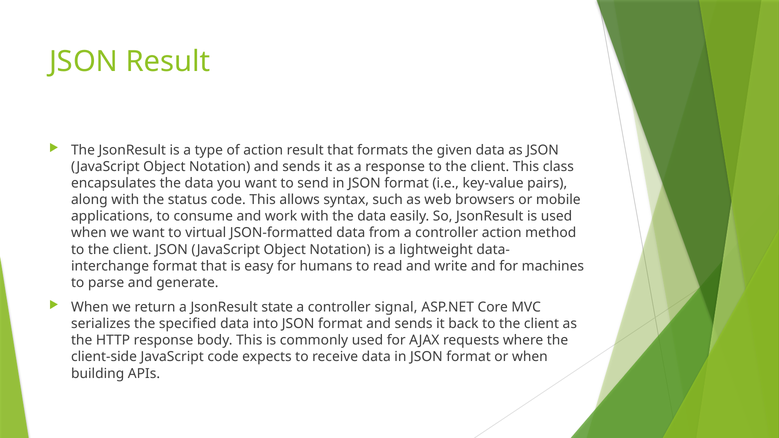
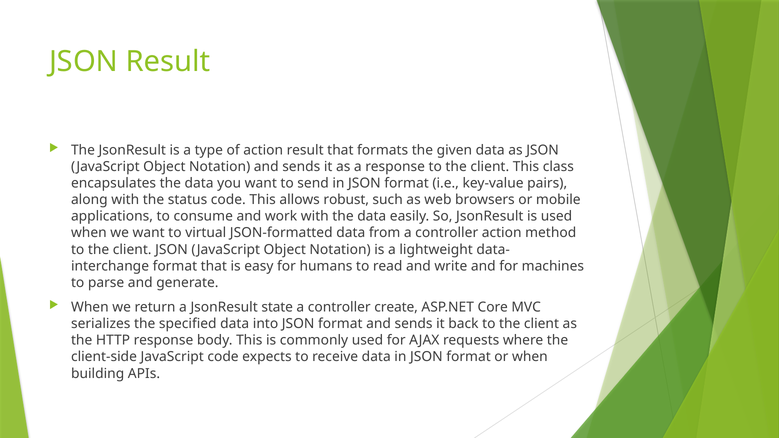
syntax: syntax -> robust (346, 200)
signal: signal -> create (396, 307)
